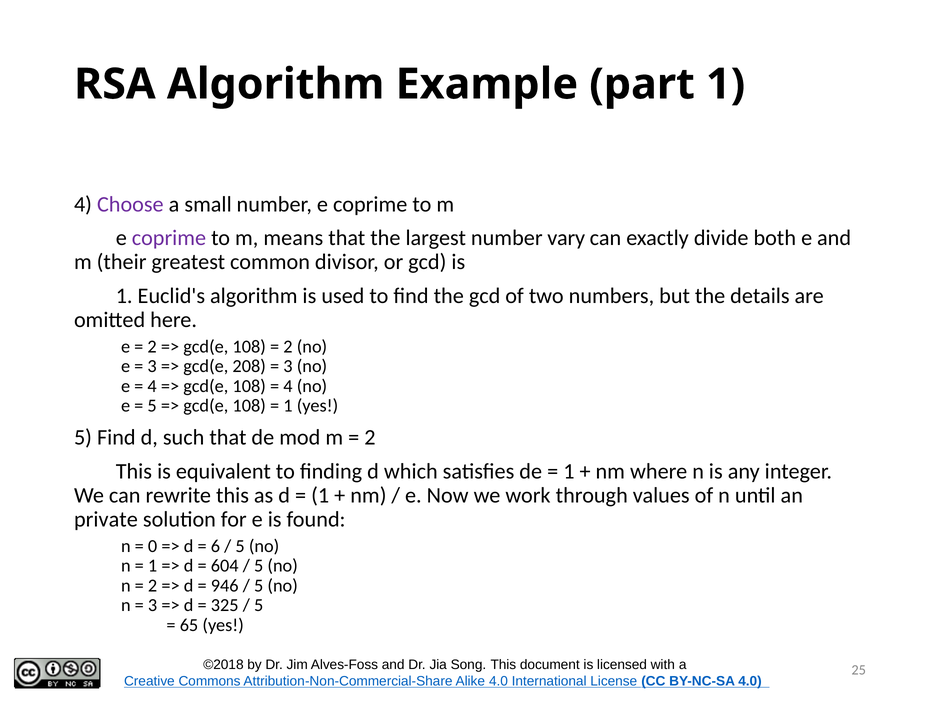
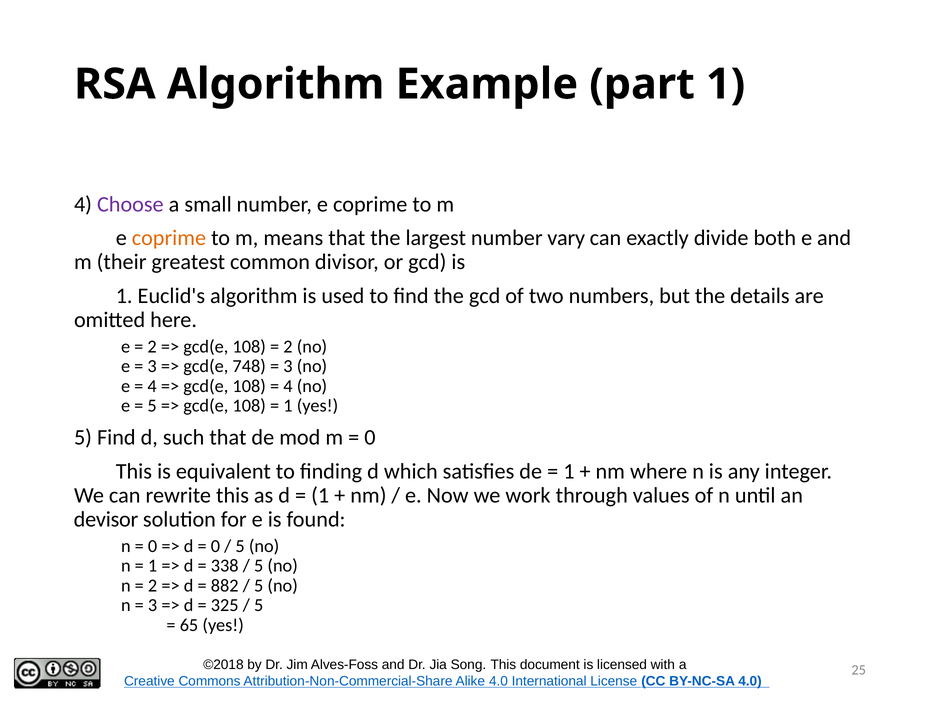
coprime colour: purple -> orange (169, 238)
208: 208 -> 748 (249, 366)
2: 2 -> 0 (370, 437)
private: private -> devisor (106, 519)
6: 6 -> 0 (215, 546)
604: 604 -> 338 (225, 566)
946: 946 -> 882 (225, 586)
